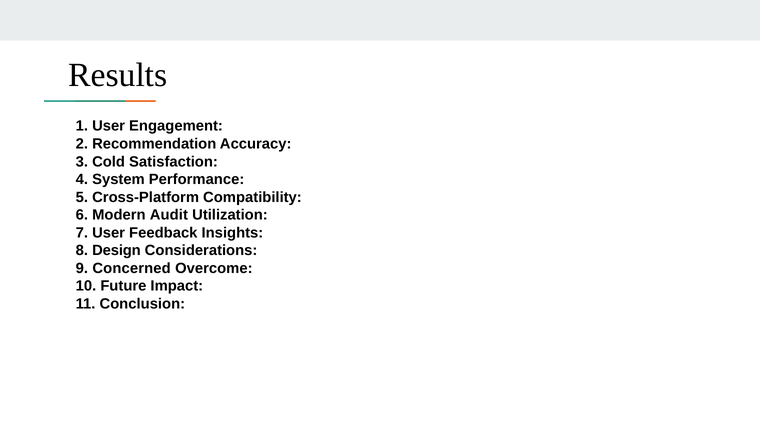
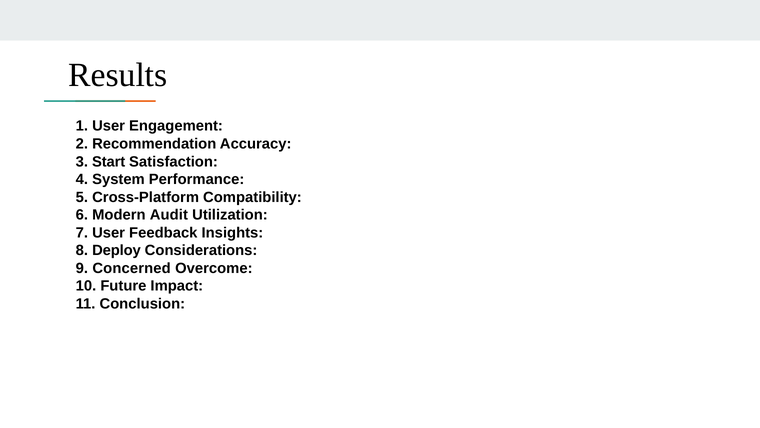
Cold: Cold -> Start (109, 161)
Design: Design -> Deploy (116, 250)
